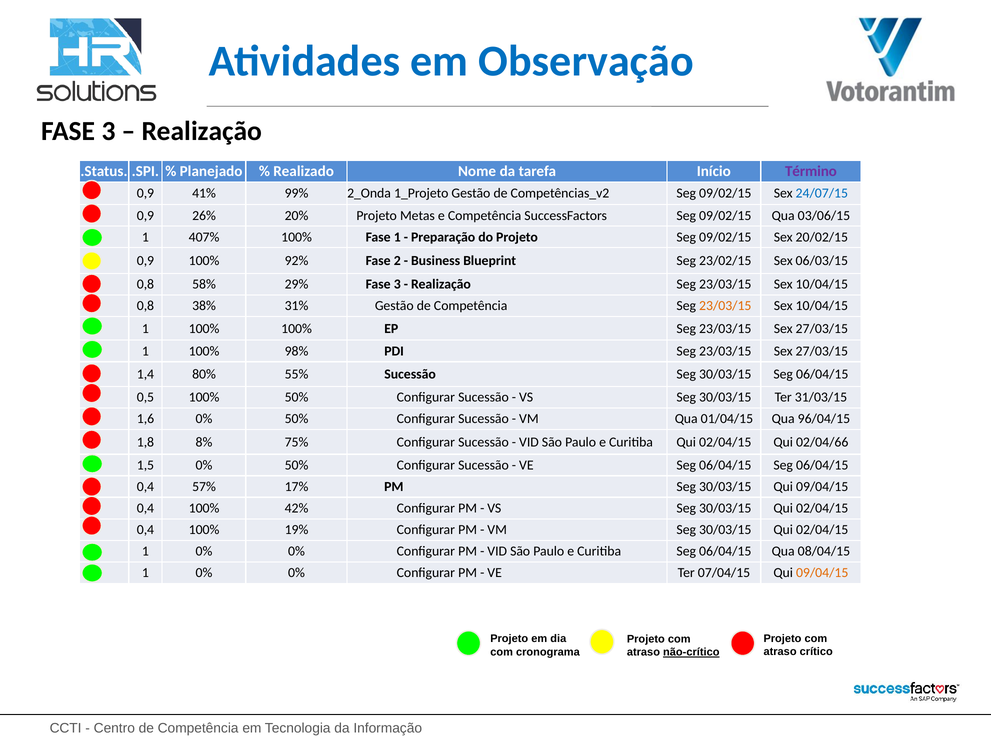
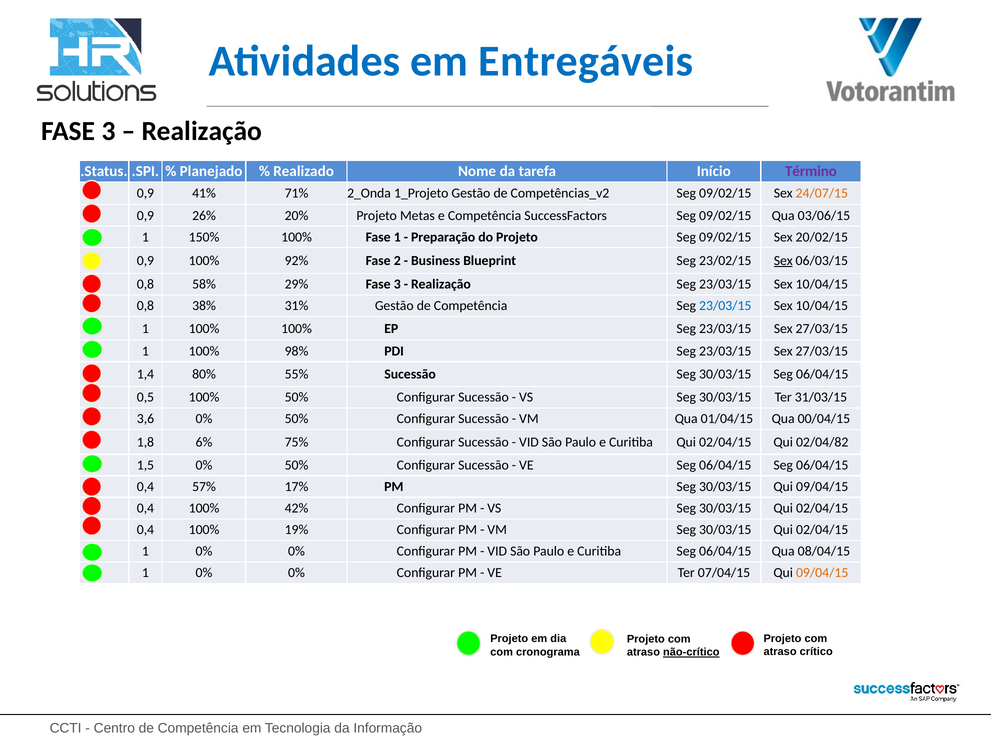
Observação: Observação -> Entregáveis (586, 61)
99%: 99% -> 71% (297, 193)
24/07/15 colour: blue -> orange (822, 193)
407%: 407% -> 150% (204, 237)
Sex underline: none -> present (783, 261)
23/03/15 colour: orange -> blue (725, 306)
1,6: 1,6 -> 3,6 (145, 419)
96/04/15: 96/04/15 -> 00/04/15 (824, 419)
8%: 8% -> 6% (204, 442)
02/04/66: 02/04/66 -> 02/04/82 (822, 442)
